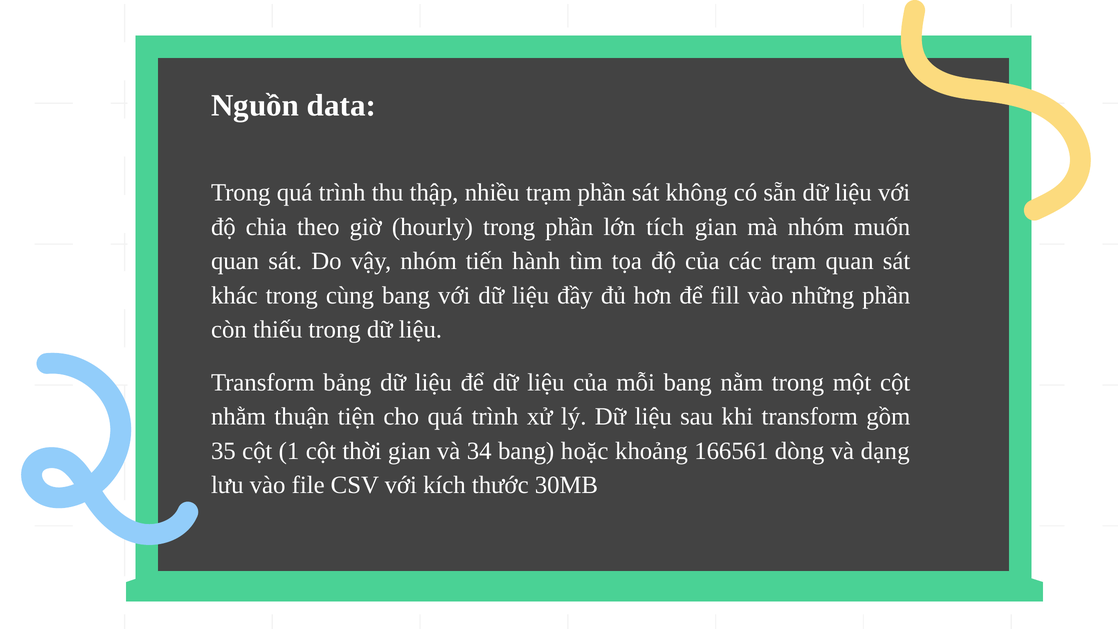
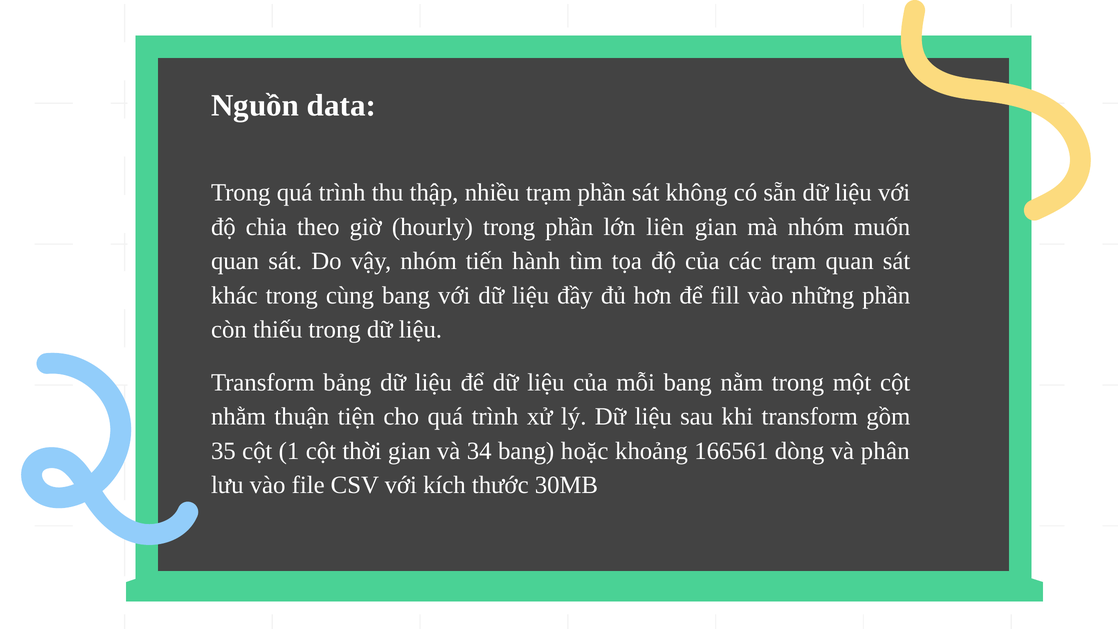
tích: tích -> liên (665, 227)
dạng: dạng -> phân (885, 451)
